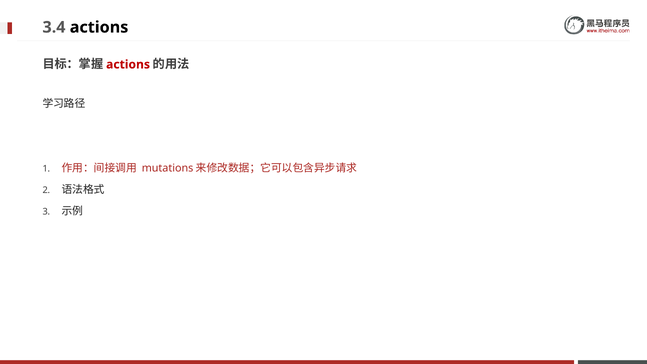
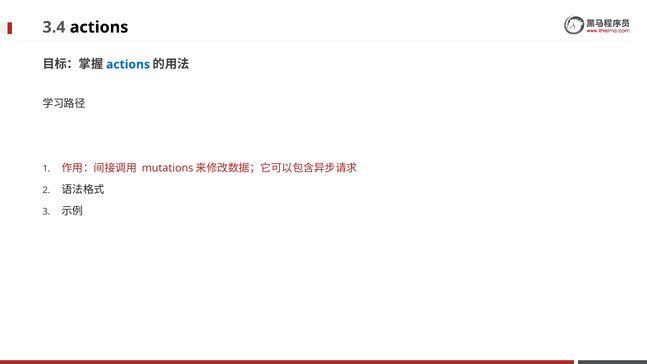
actions colour: red -> blue (128, 64)
